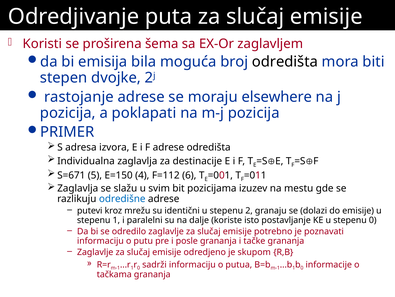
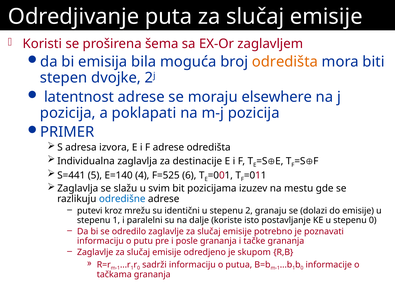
odredišta colour: black -> orange (285, 62)
rastojanje: rastojanje -> latentnost (79, 97)
S=671: S=671 -> S=441 (71, 175)
E=150: E=150 -> E=140 (119, 175)
F=112: F=112 -> F=525 (166, 175)
